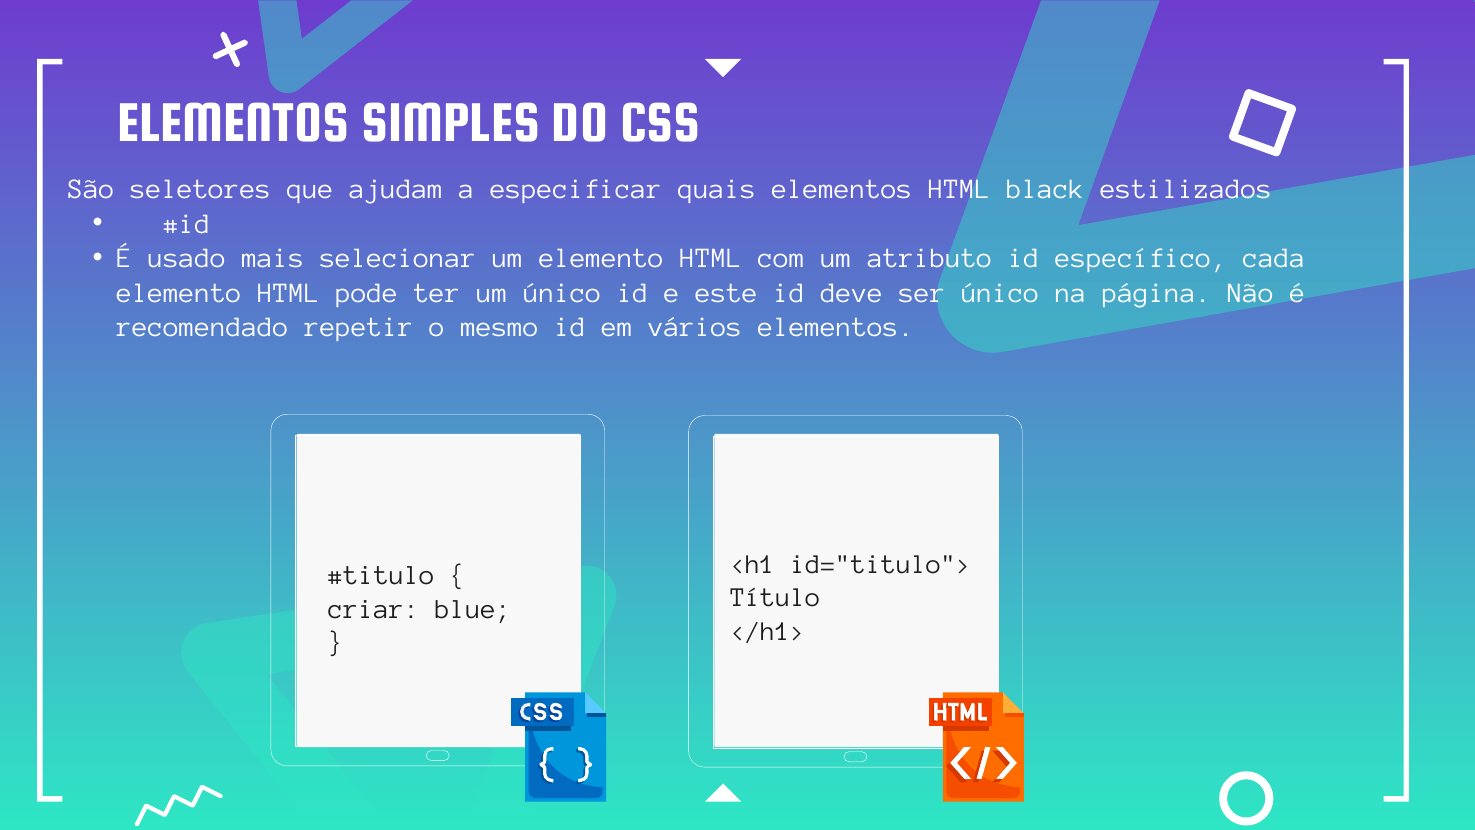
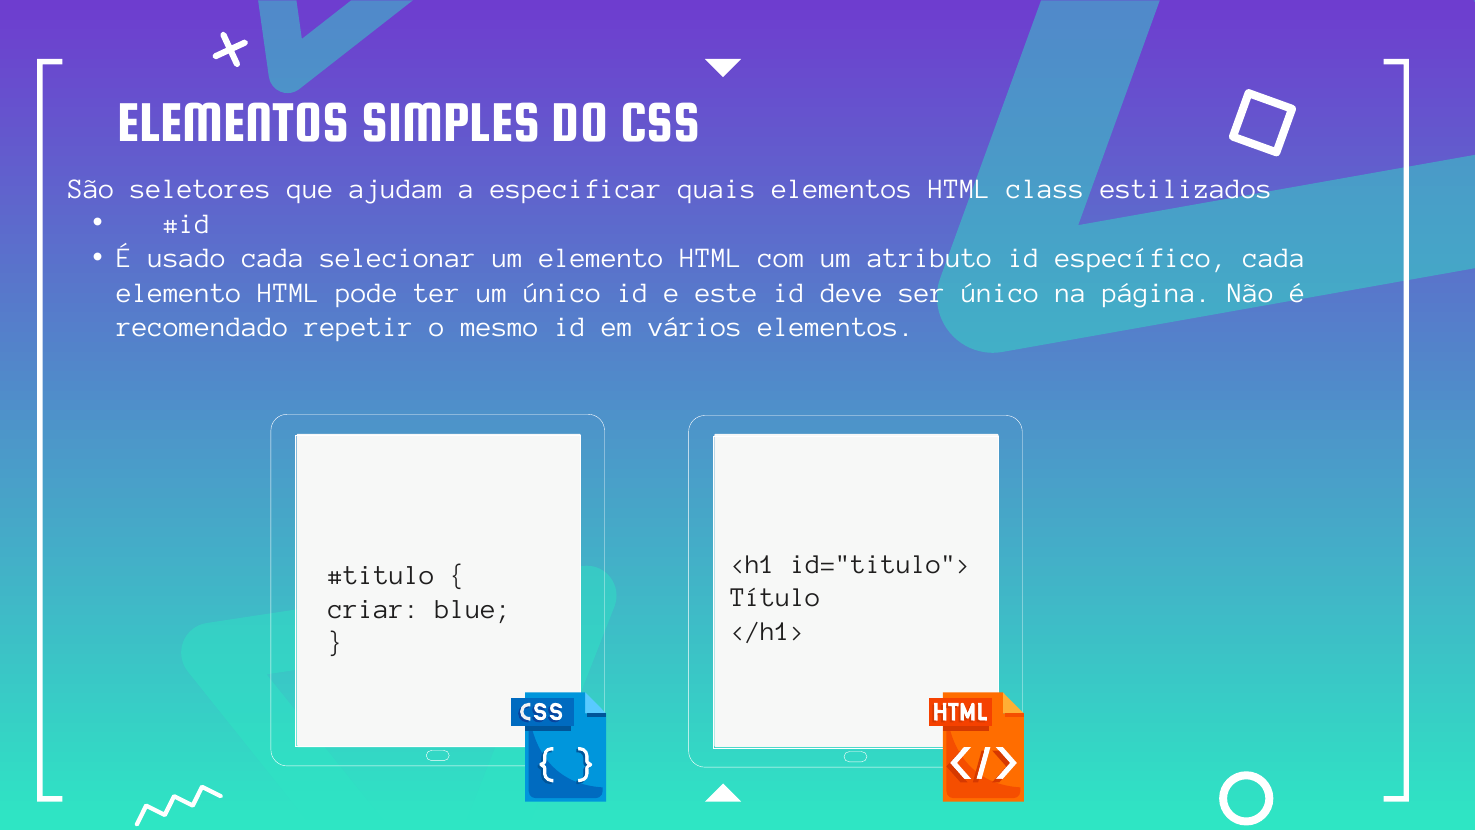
black: black -> class (1046, 189)
usado mais: mais -> cada (273, 258)
